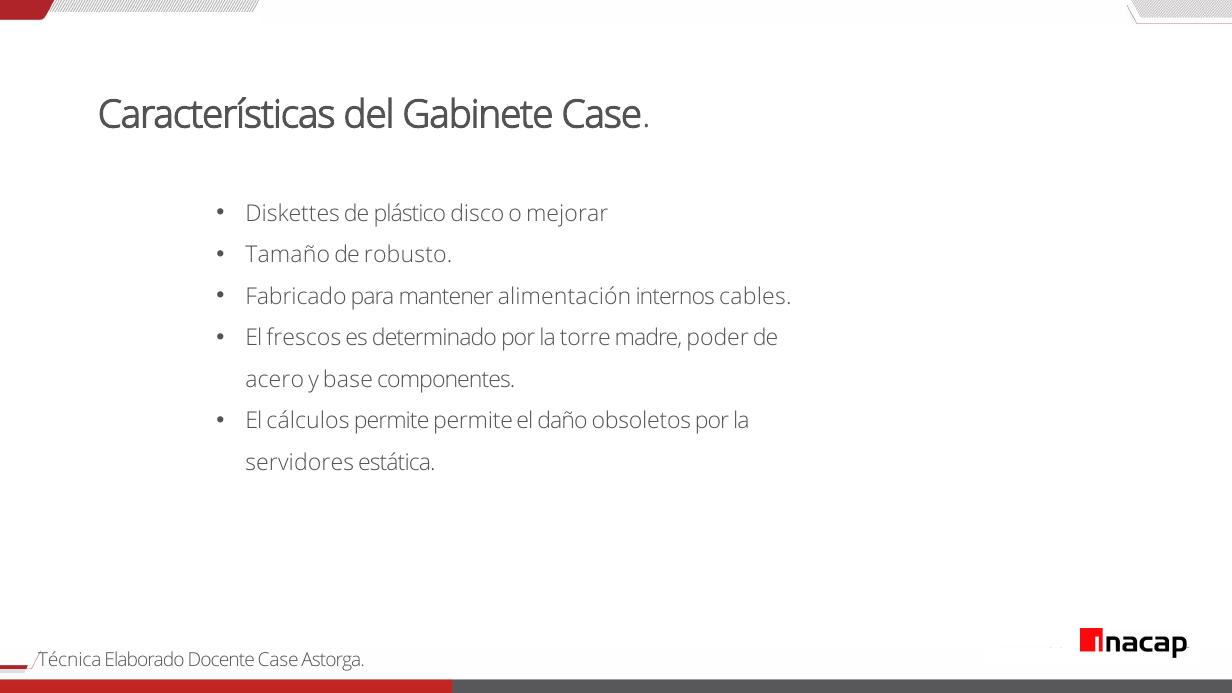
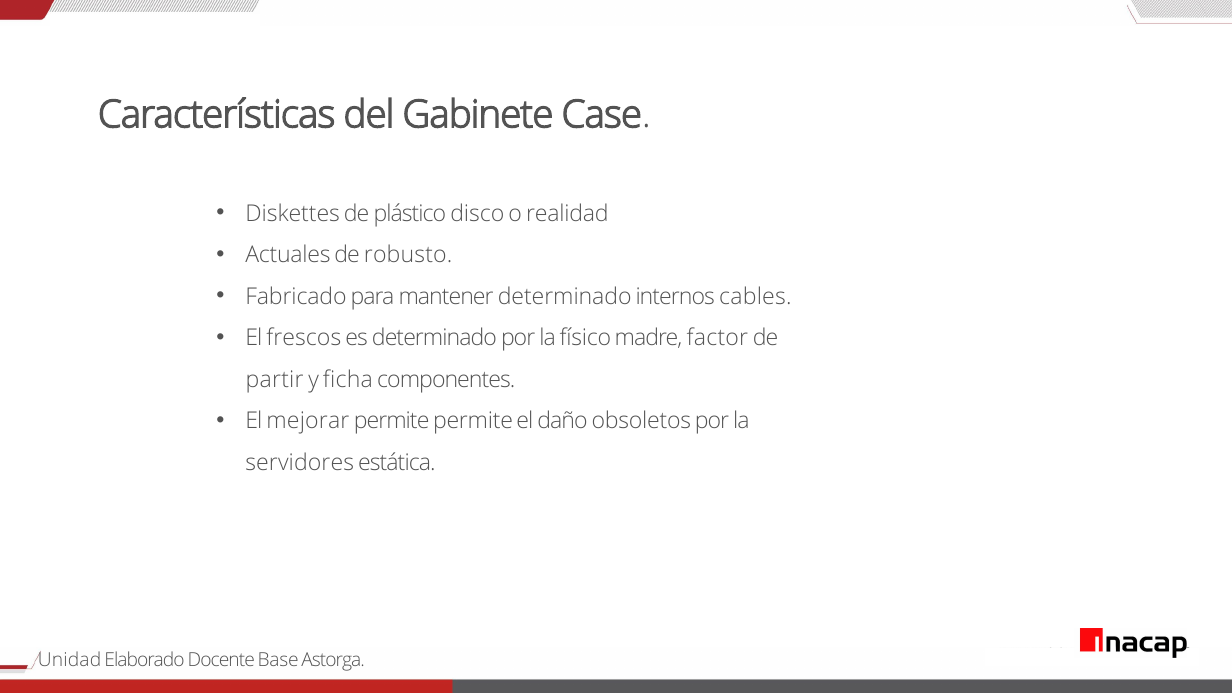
mejorar: mejorar -> realidad (567, 213)
Tamaño: Tamaño -> Actuales (288, 255)
mantener alimentación: alimentación -> determinado (565, 297)
torre: torre -> físico (585, 338)
poder: poder -> factor (717, 338)
acero: acero -> partir (275, 380)
base: base -> ficha (348, 380)
cálculos: cálculos -> mejorar (308, 421)
Técnica: Técnica -> Unidad (70, 660)
Docente Case: Case -> Base (278, 660)
